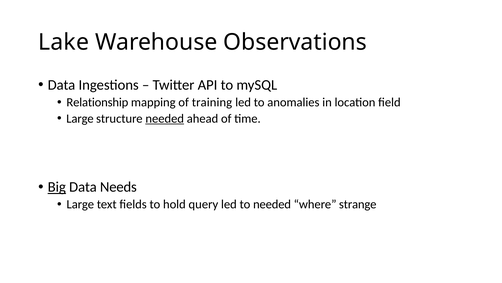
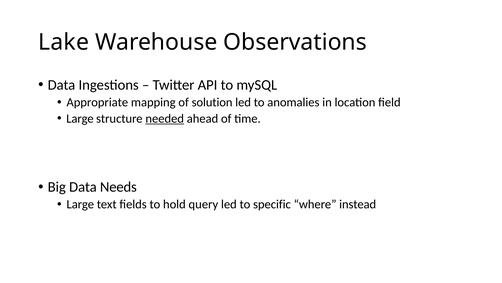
Relationship: Relationship -> Appropriate (97, 102)
training: training -> solution (212, 102)
Big underline: present -> none (57, 187)
to needed: needed -> specific (272, 204)
strange: strange -> instead (358, 204)
